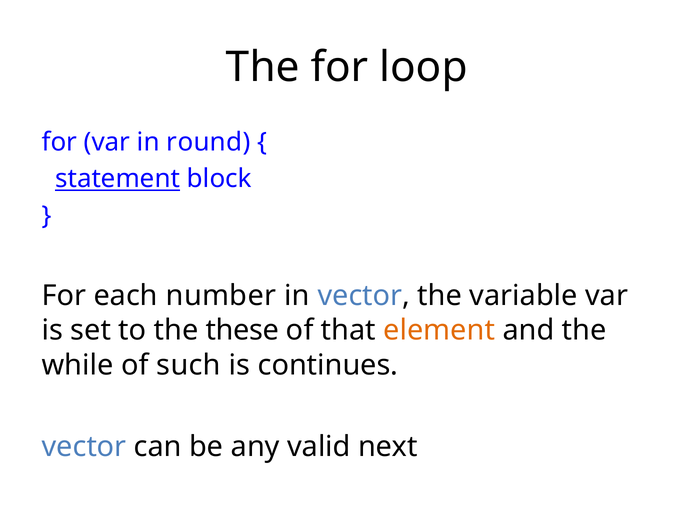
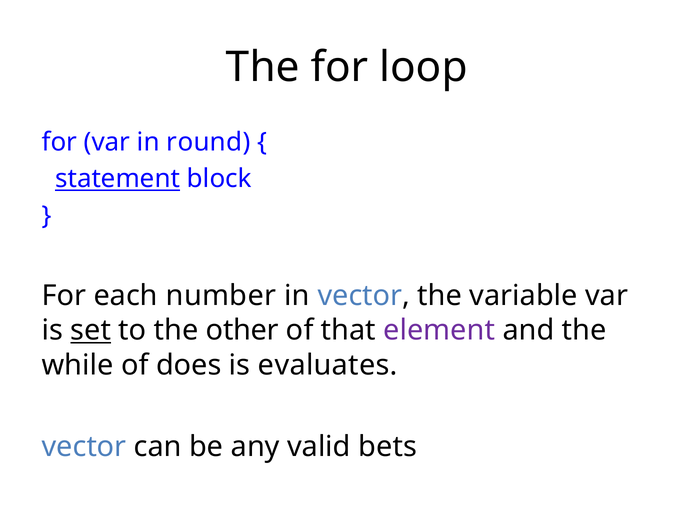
set underline: none -> present (91, 331)
these: these -> other (242, 331)
element colour: orange -> purple (439, 331)
such: such -> does (189, 365)
continues: continues -> evaluates (328, 365)
next: next -> bets (388, 447)
